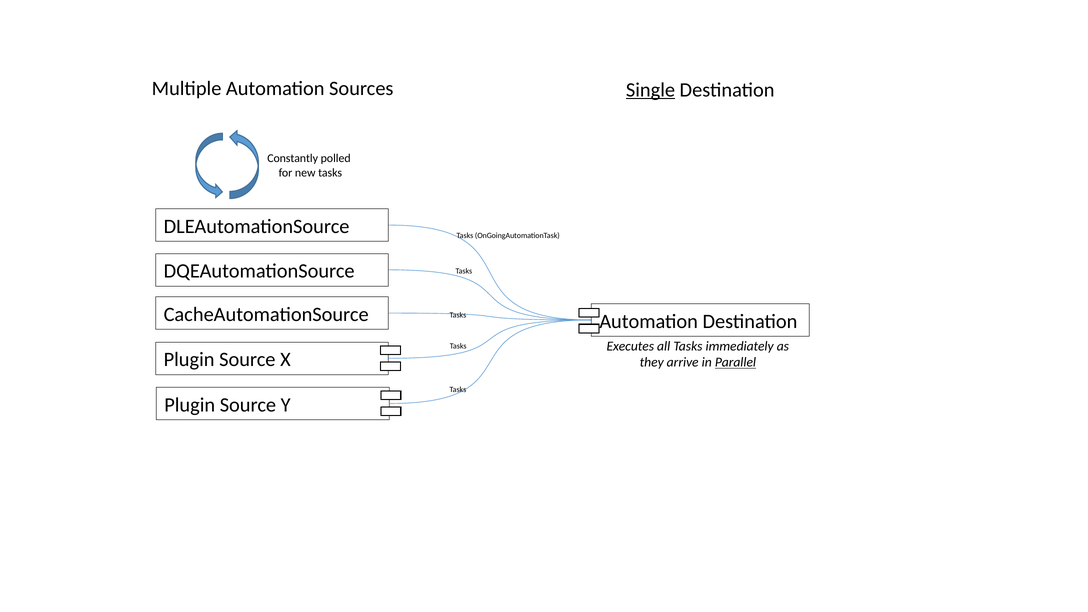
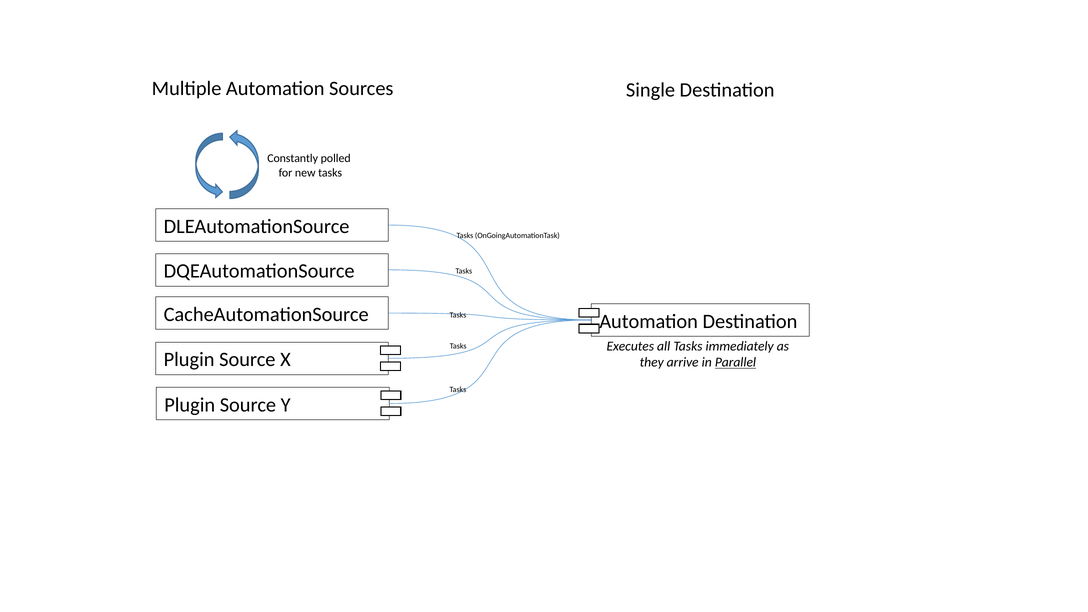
Single underline: present -> none (650, 90)
